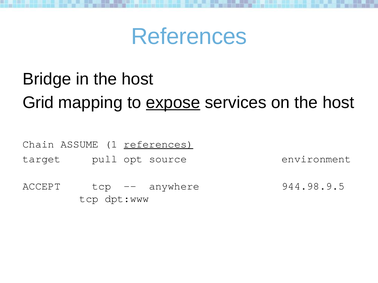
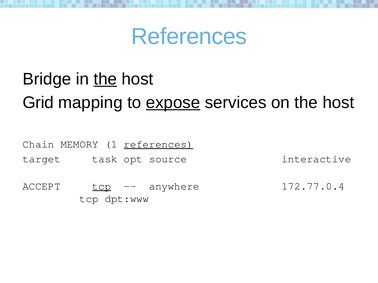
the underline: none -> present (105, 79)
ASSUME: ASSUME -> MEMORY (80, 144)
pull: pull -> task (105, 159)
environment: environment -> interactive (316, 159)
tcp underline: none -> present (102, 186)
944.98.9.5: 944.98.9.5 -> 172.77.0.4 (313, 186)
